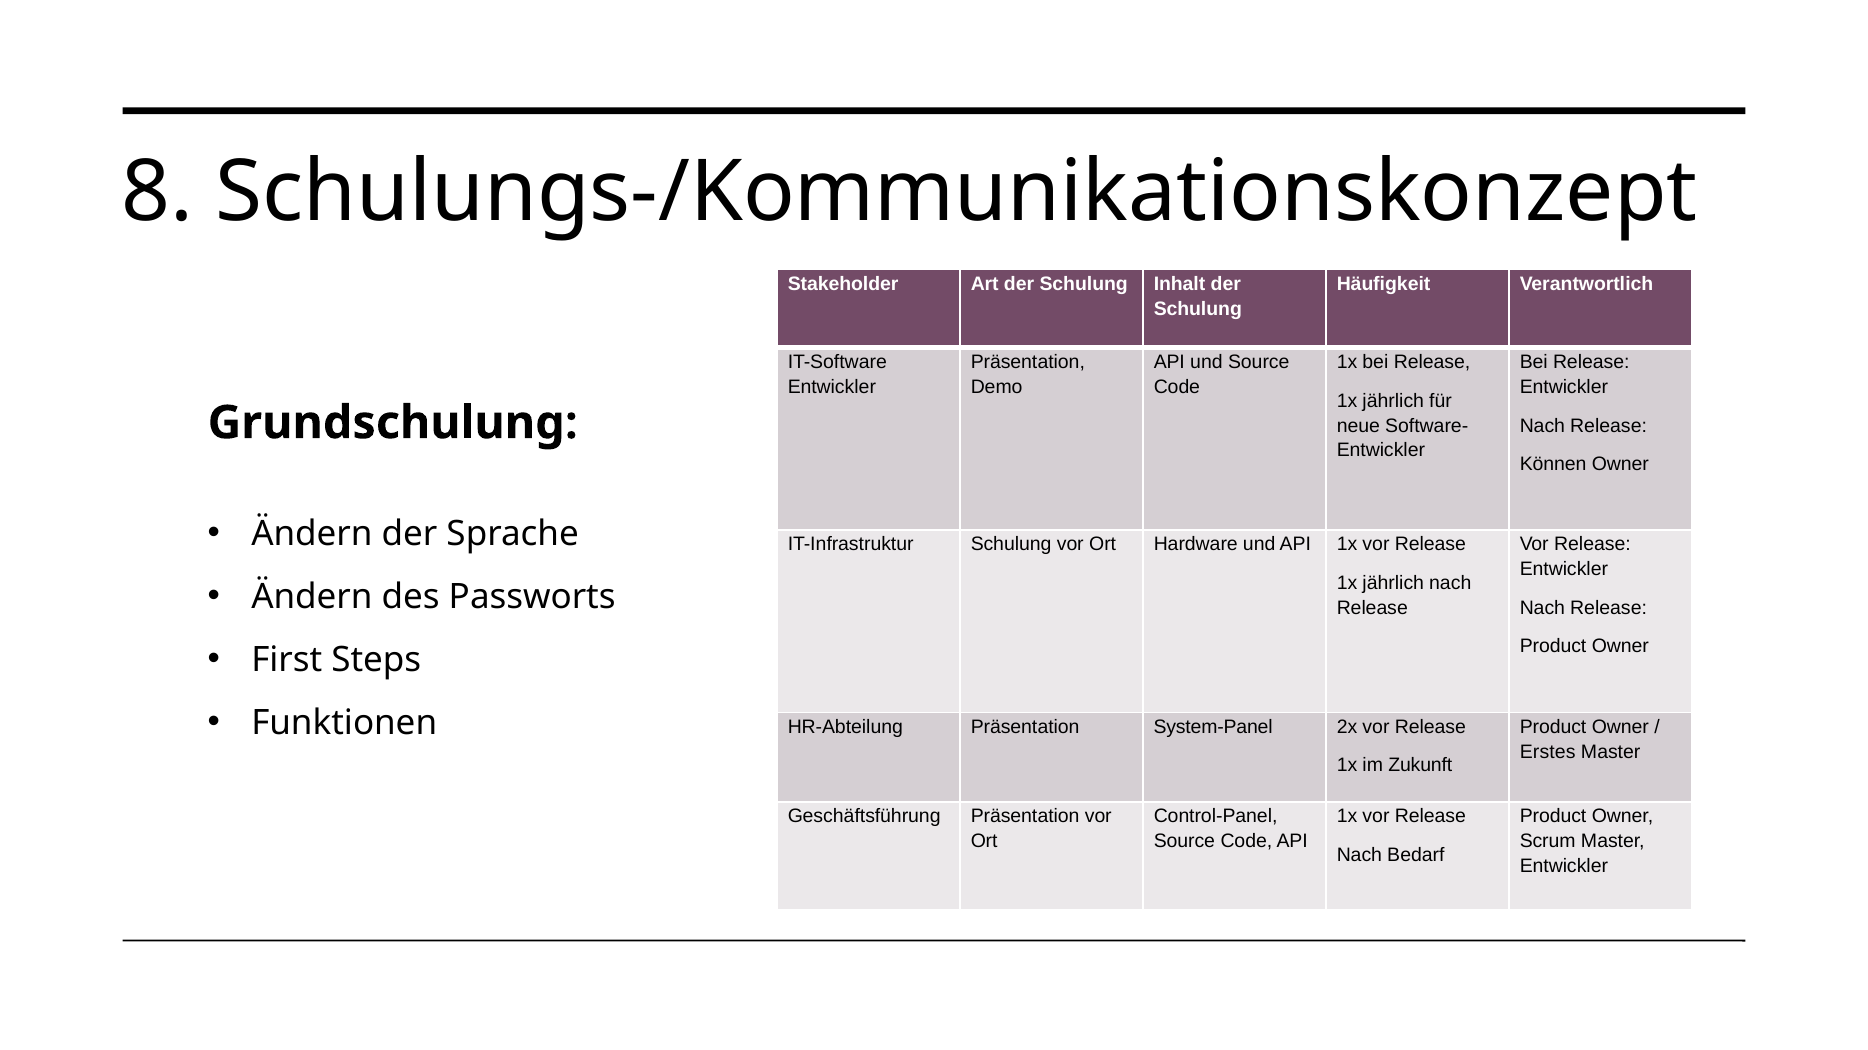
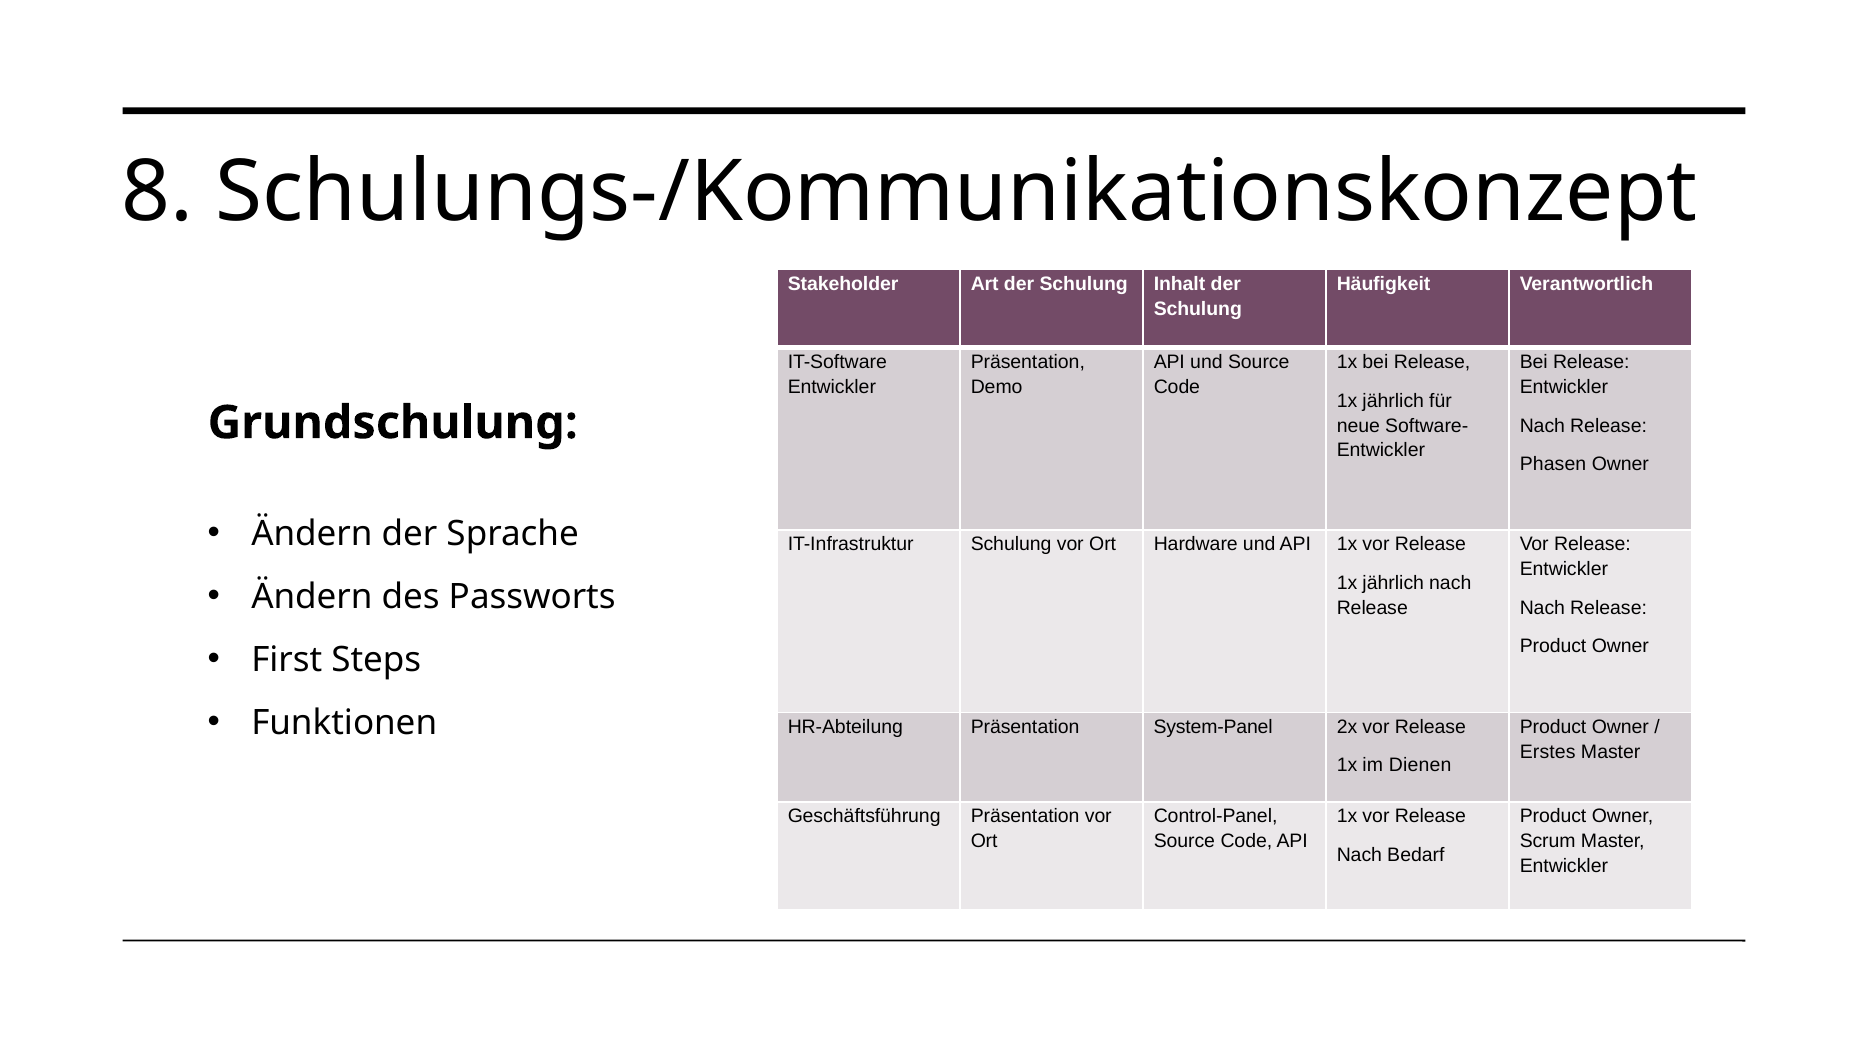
Können: Können -> Phasen (1553, 465)
Zukunft: Zukunft -> Dienen (1420, 766)
